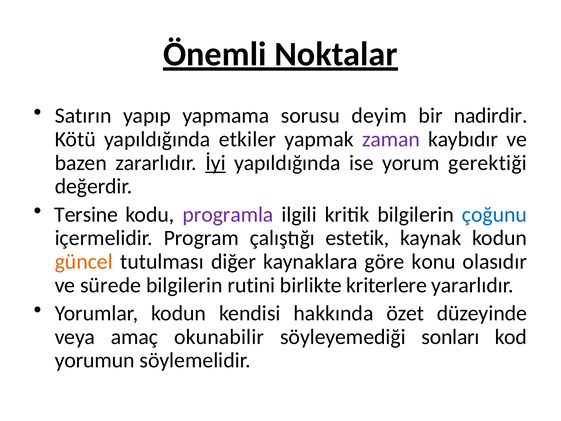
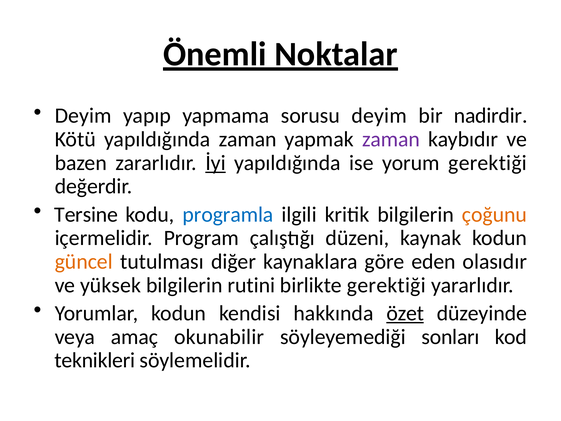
Satırın: Satırın -> Deyim (83, 116)
yapıldığında etkiler: etkiler -> zaman (248, 139)
programla colour: purple -> blue (228, 214)
çoğunu colour: blue -> orange (494, 214)
estetik: estetik -> düzeni (357, 238)
konu: konu -> eden (434, 261)
sürede: sürede -> yüksek (111, 285)
birlikte kriterlere: kriterlere -> gerektiği (386, 285)
özet underline: none -> present (405, 313)
yorumun: yorumun -> teknikleri (95, 360)
